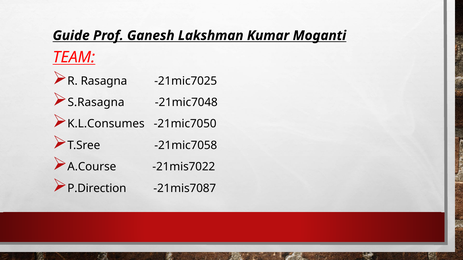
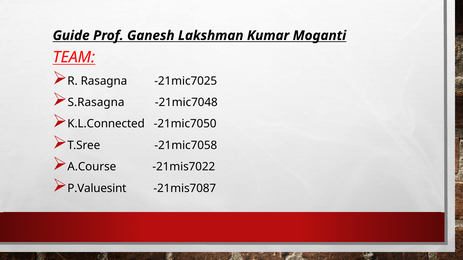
K.L.Consumes: K.L.Consumes -> K.L.Connected (106, 124)
P.Direction: P.Direction -> P.Valuesint (97, 189)
